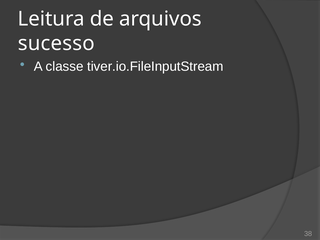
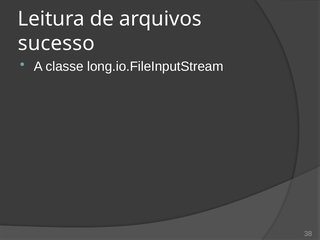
tiver.io.FileInputStream: tiver.io.FileInputStream -> long.io.FileInputStream (155, 67)
